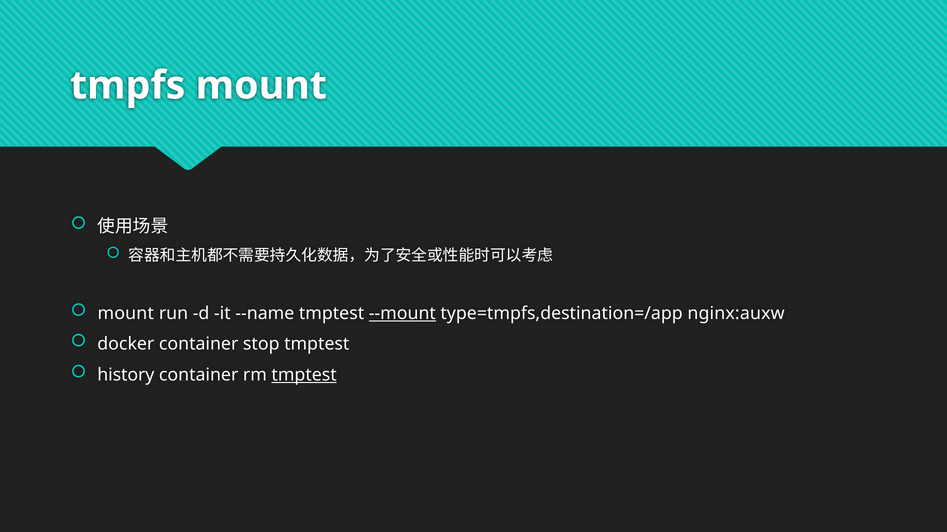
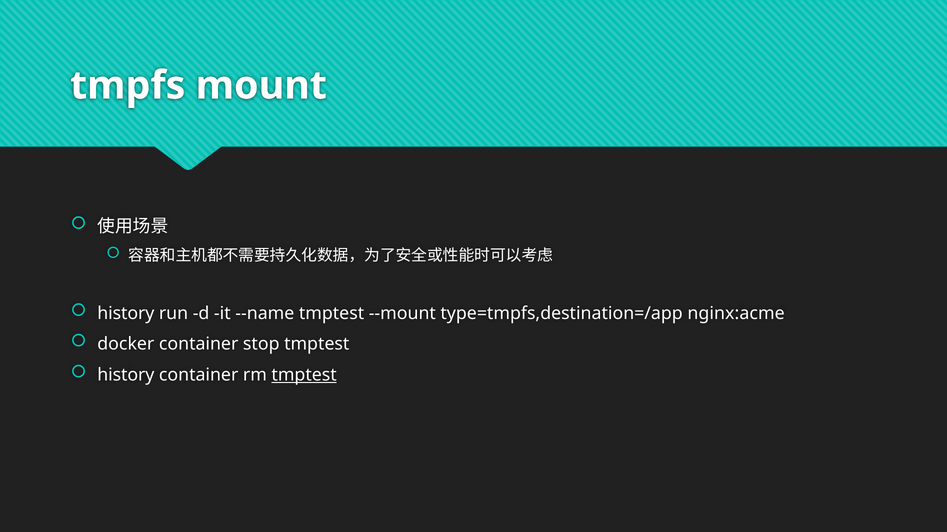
mount: mount -> history (126, 314)
--mount underline: present -> none (402, 314)
nginx:auxw: nginx:auxw -> nginx:acme (736, 314)
